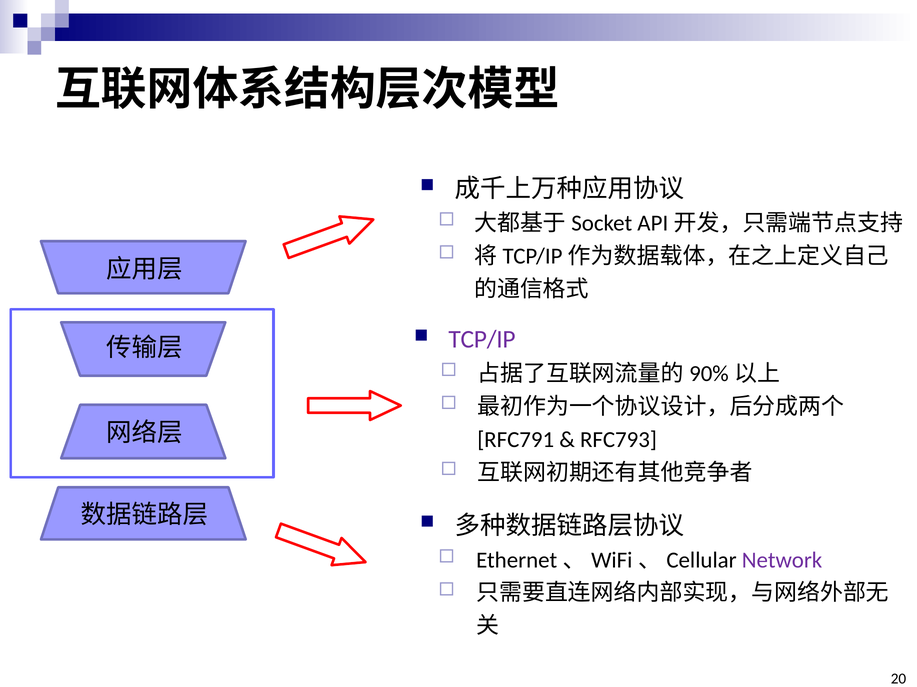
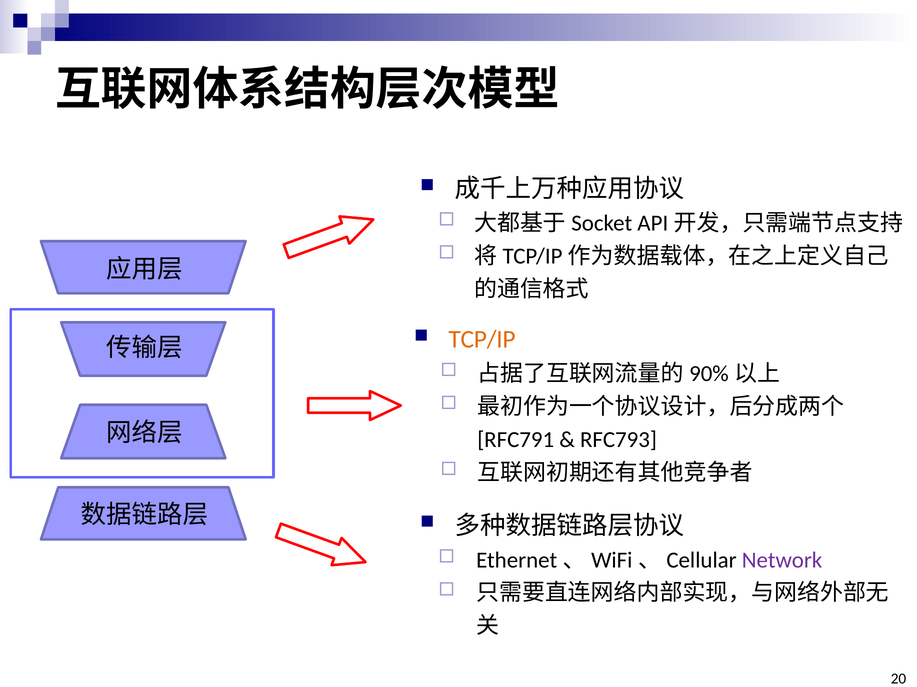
TCP/IP colour: purple -> orange (482, 340)
